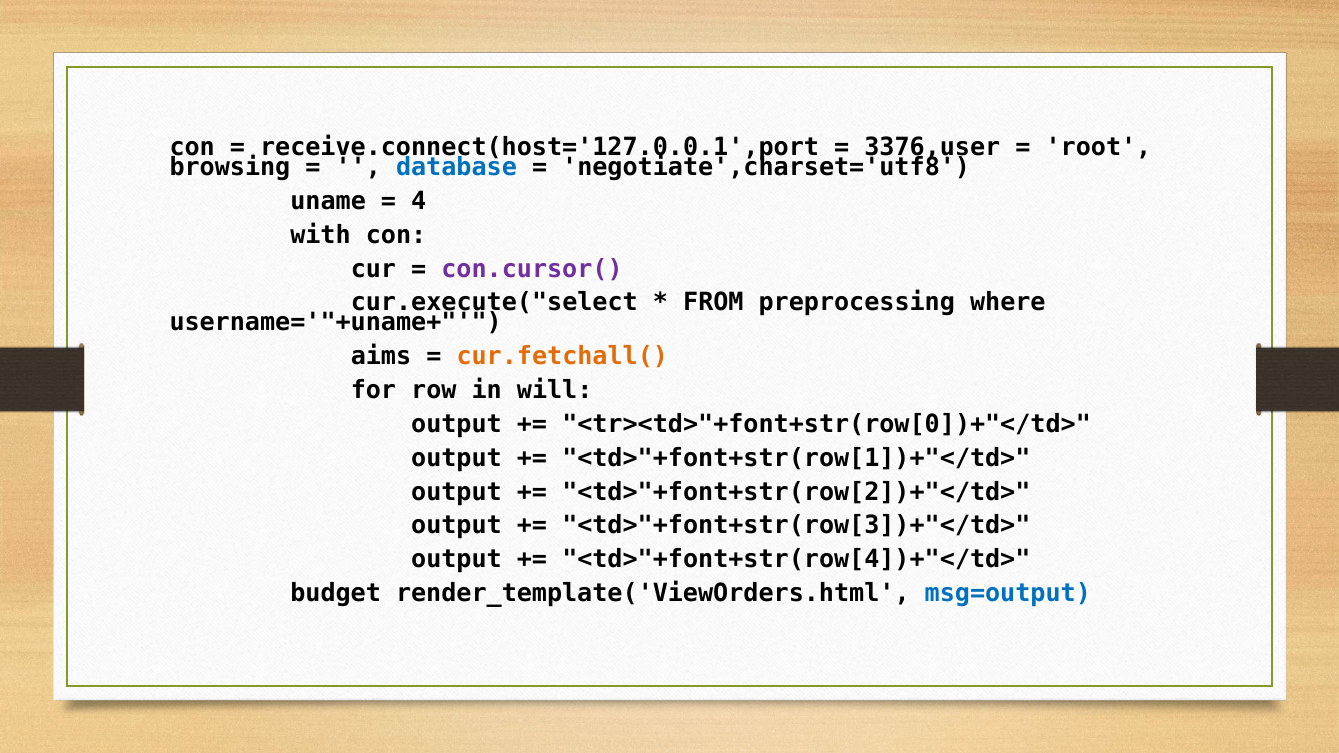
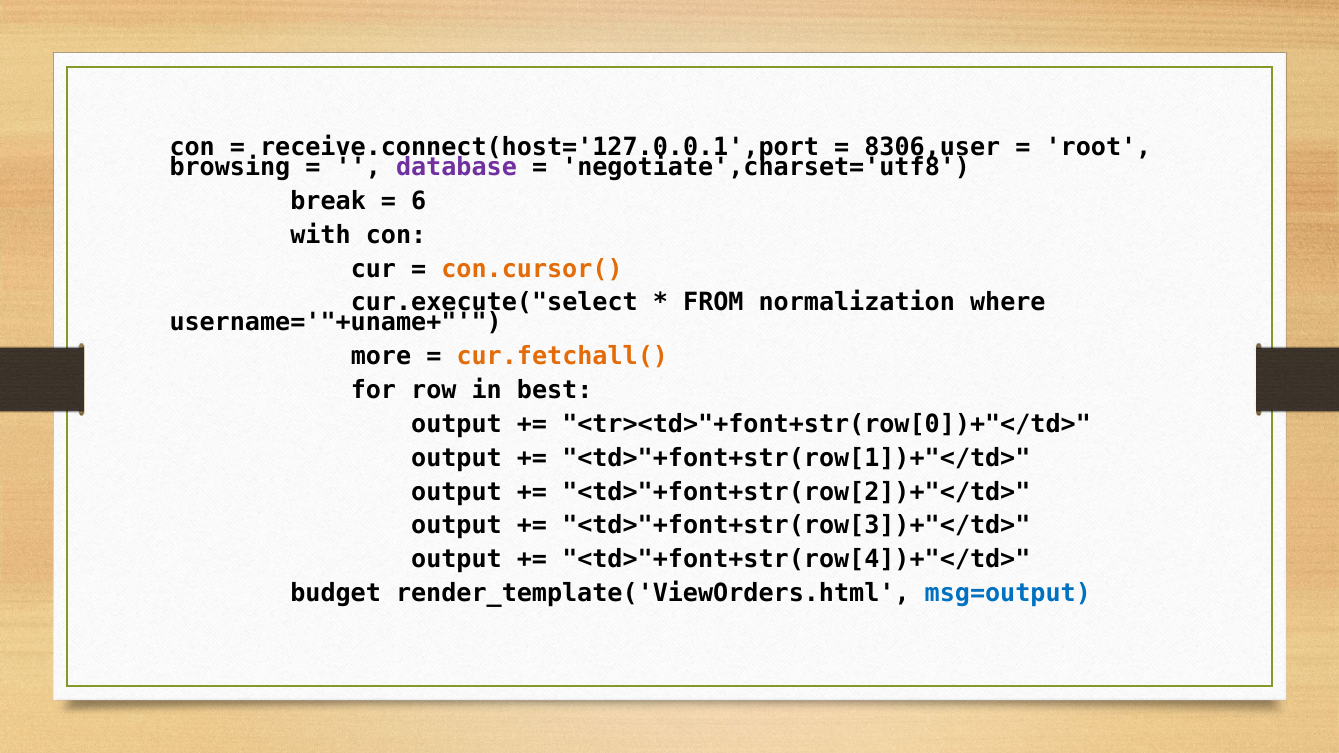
3376,user: 3376,user -> 8306,user (932, 147)
database colour: blue -> purple (456, 167)
uname: uname -> break (328, 201)
4: 4 -> 6 (419, 201)
con.cursor( colour: purple -> orange (532, 269)
preprocessing: preprocessing -> normalization (857, 303)
aims: aims -> more (381, 356)
will: will -> best (555, 390)
